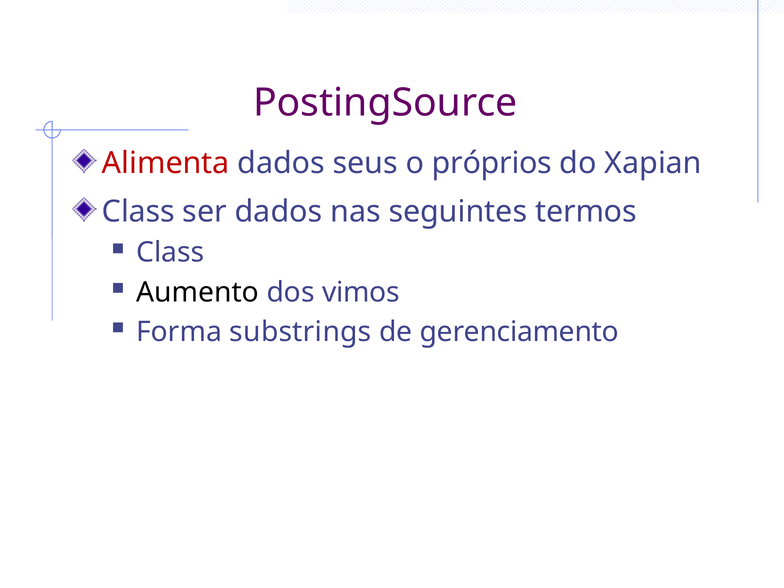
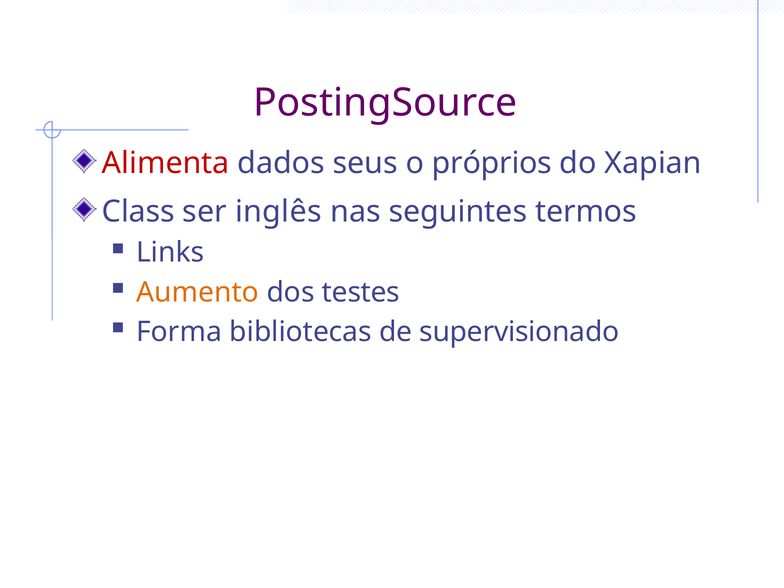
ser dados: dados -> inglês (278, 212)
Class: Class -> Links (170, 253)
Aumento colour: black -> orange (198, 292)
vimos: vimos -> testes (361, 292)
substrings: substrings -> bibliotecas (301, 332)
gerenciamento: gerenciamento -> supervisionado (519, 332)
